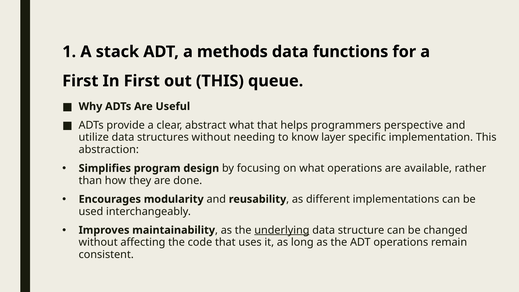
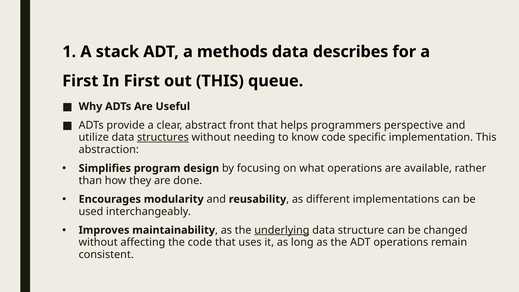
functions: functions -> describes (351, 52)
abstract what: what -> front (242, 125)
structures underline: none -> present (163, 137)
know layer: layer -> code (334, 137)
